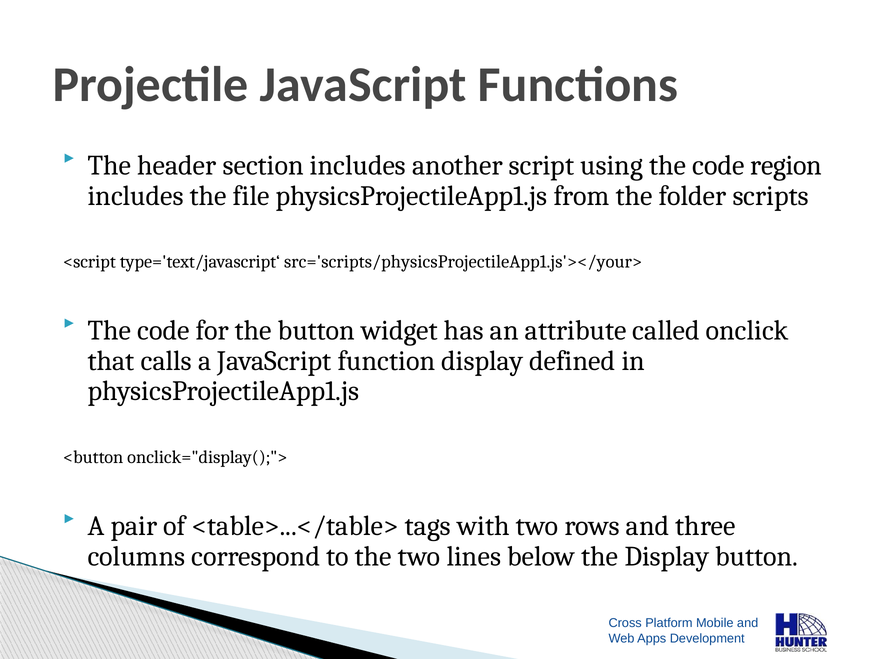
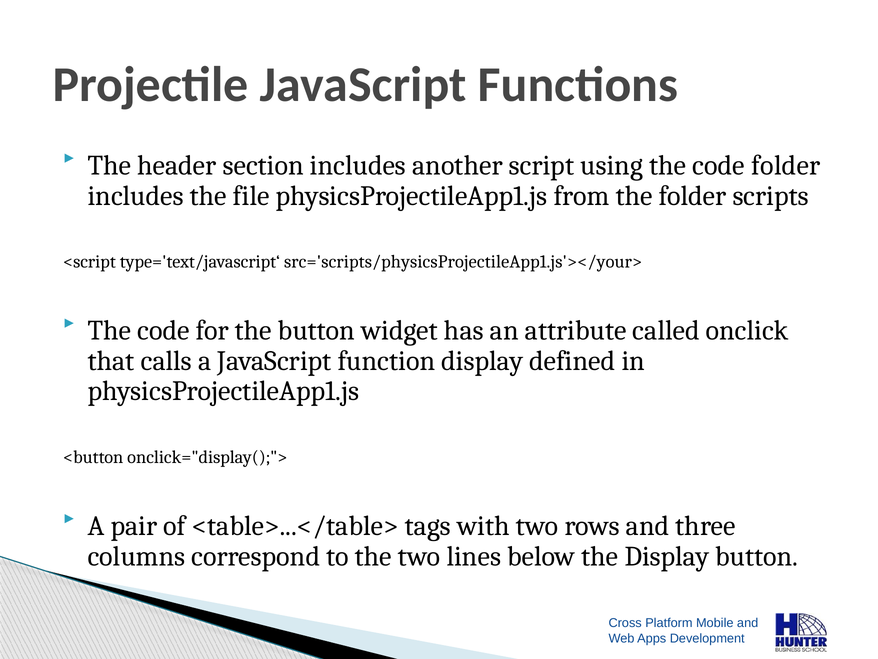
code region: region -> folder (786, 165)
